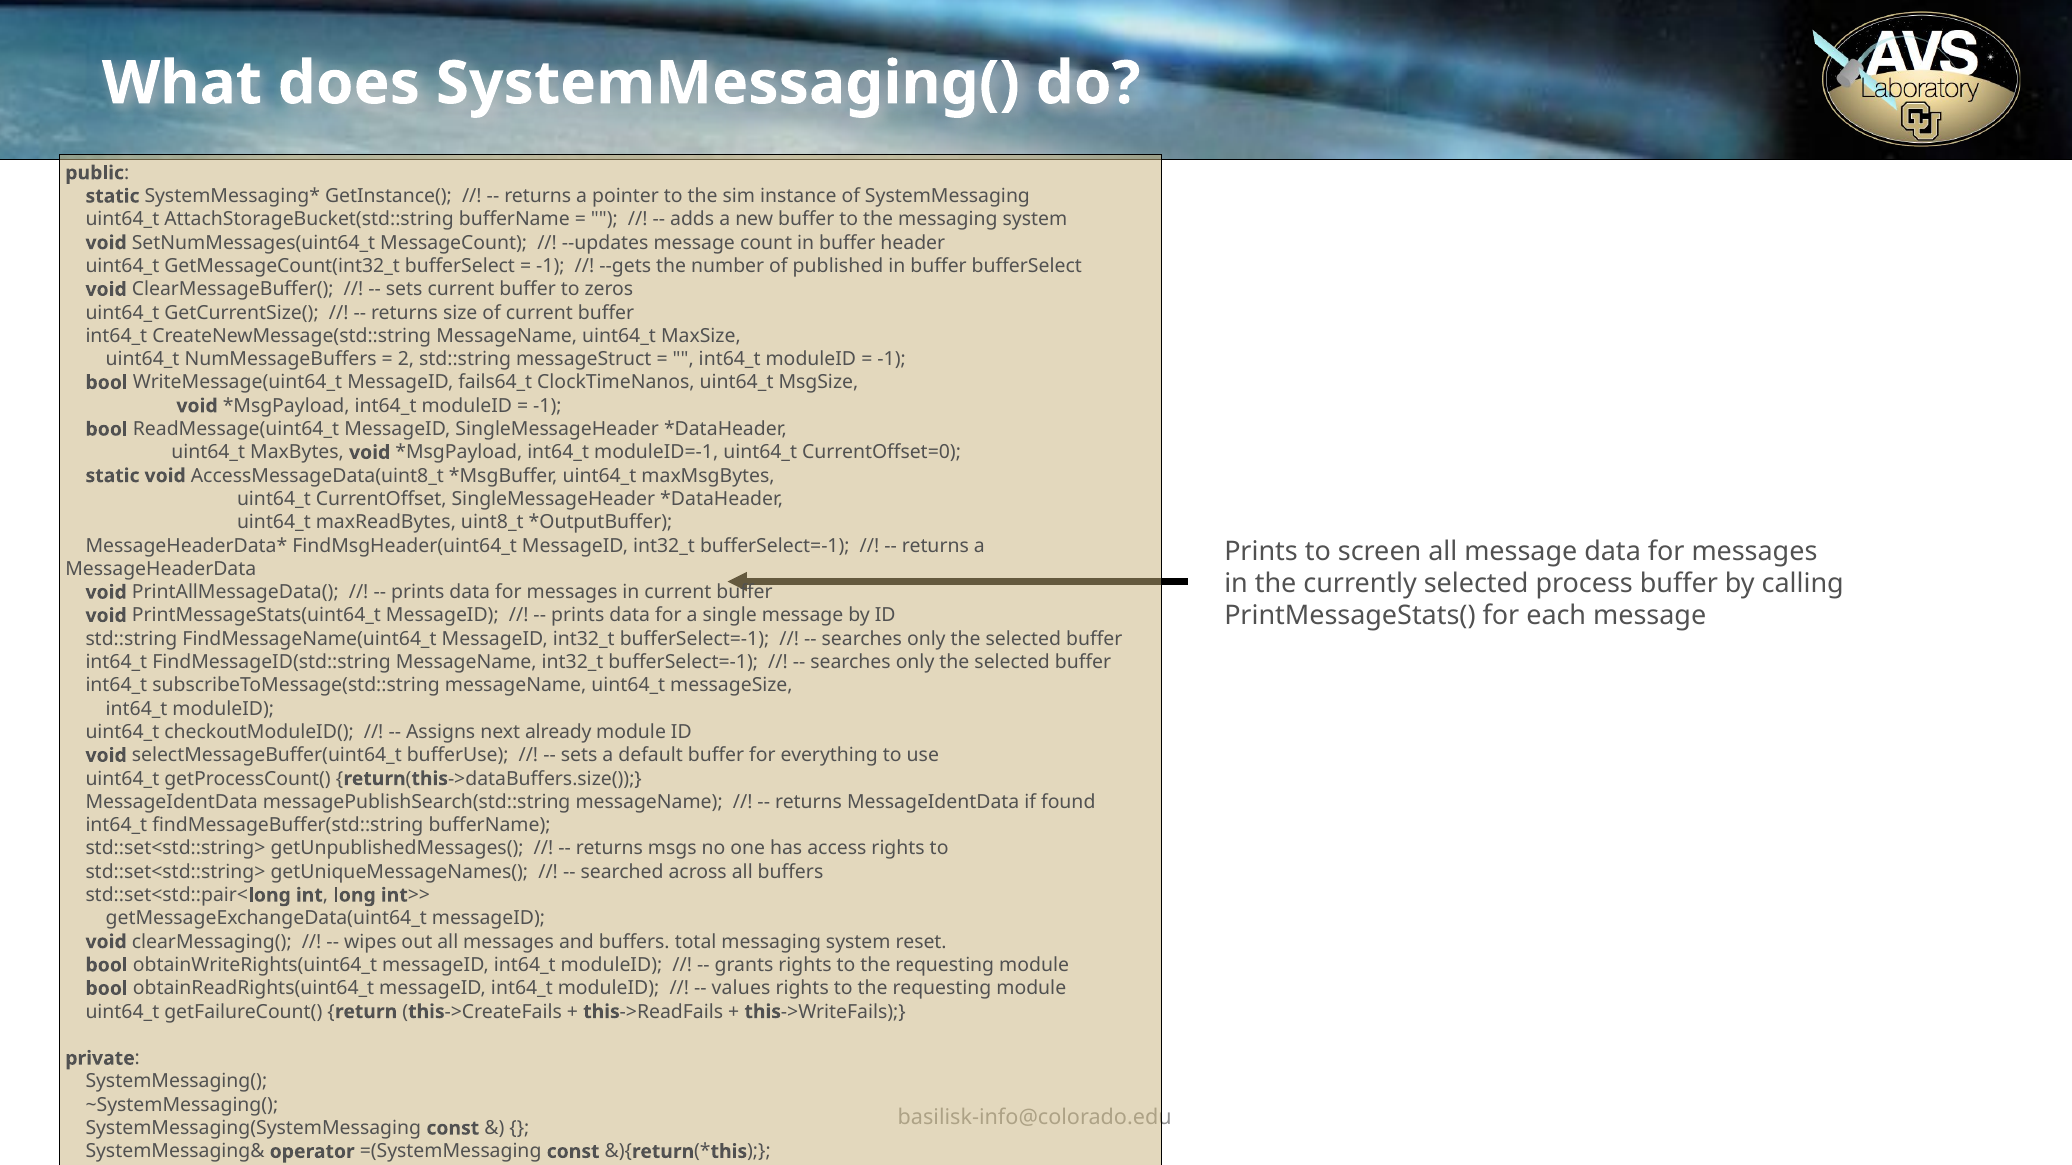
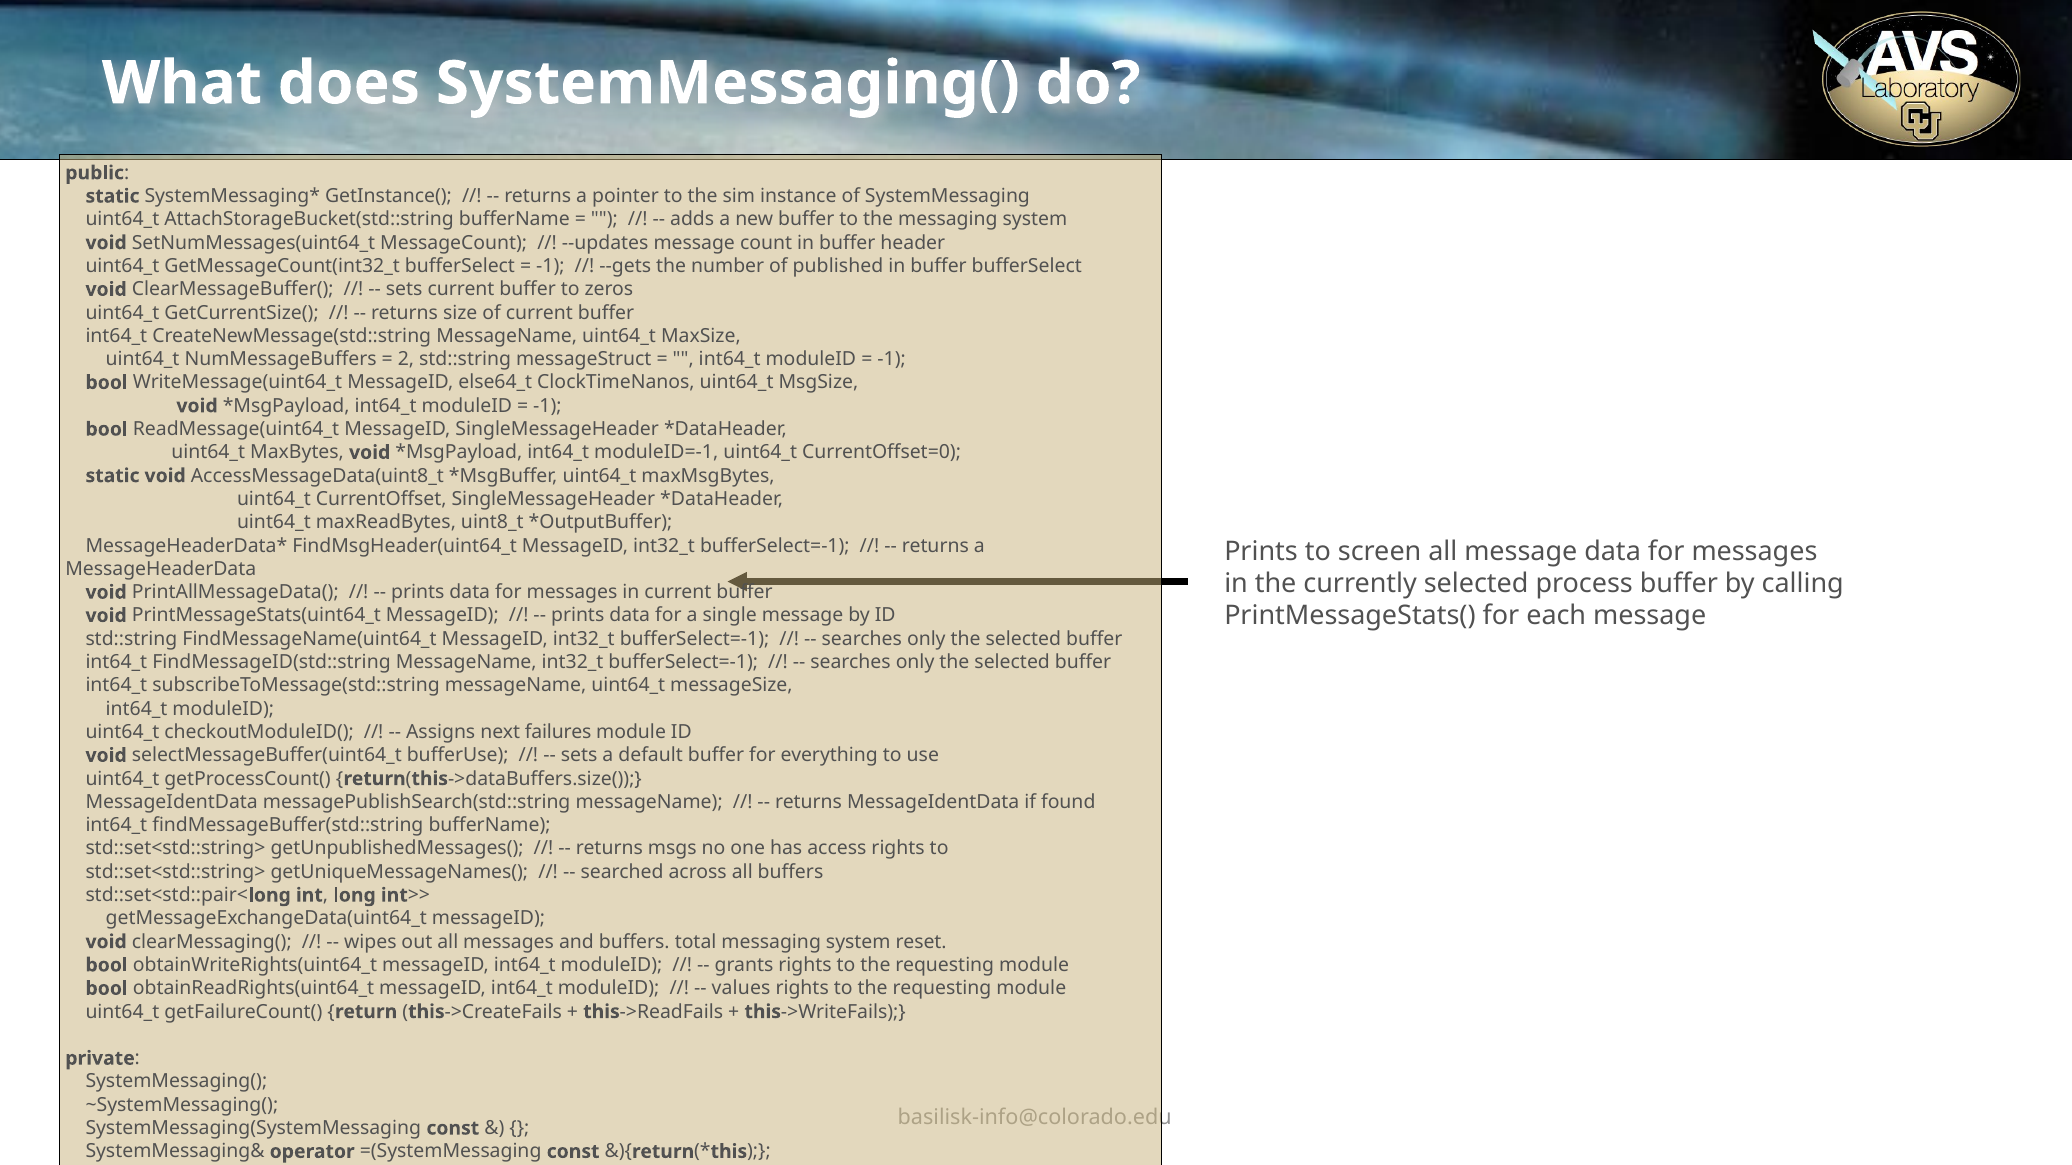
fails64_t: fails64_t -> else64_t (495, 383)
already: already -> failures (558, 732)
